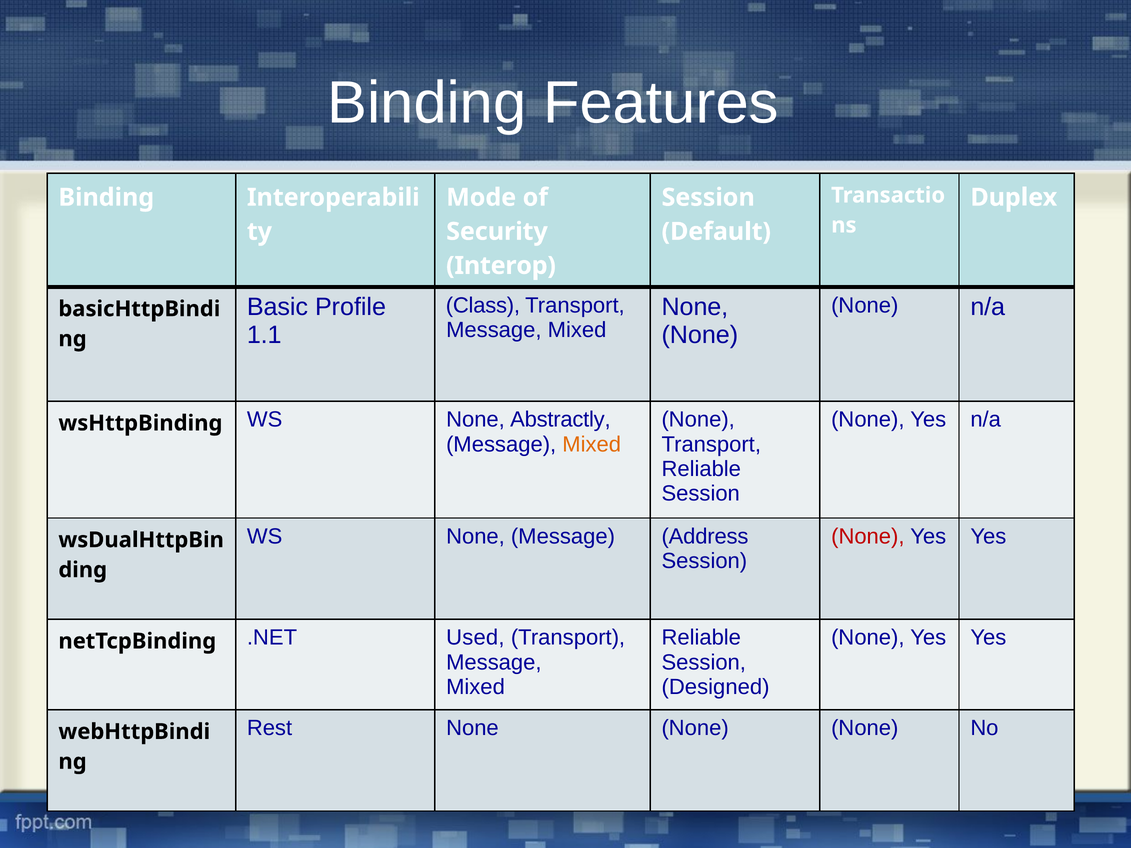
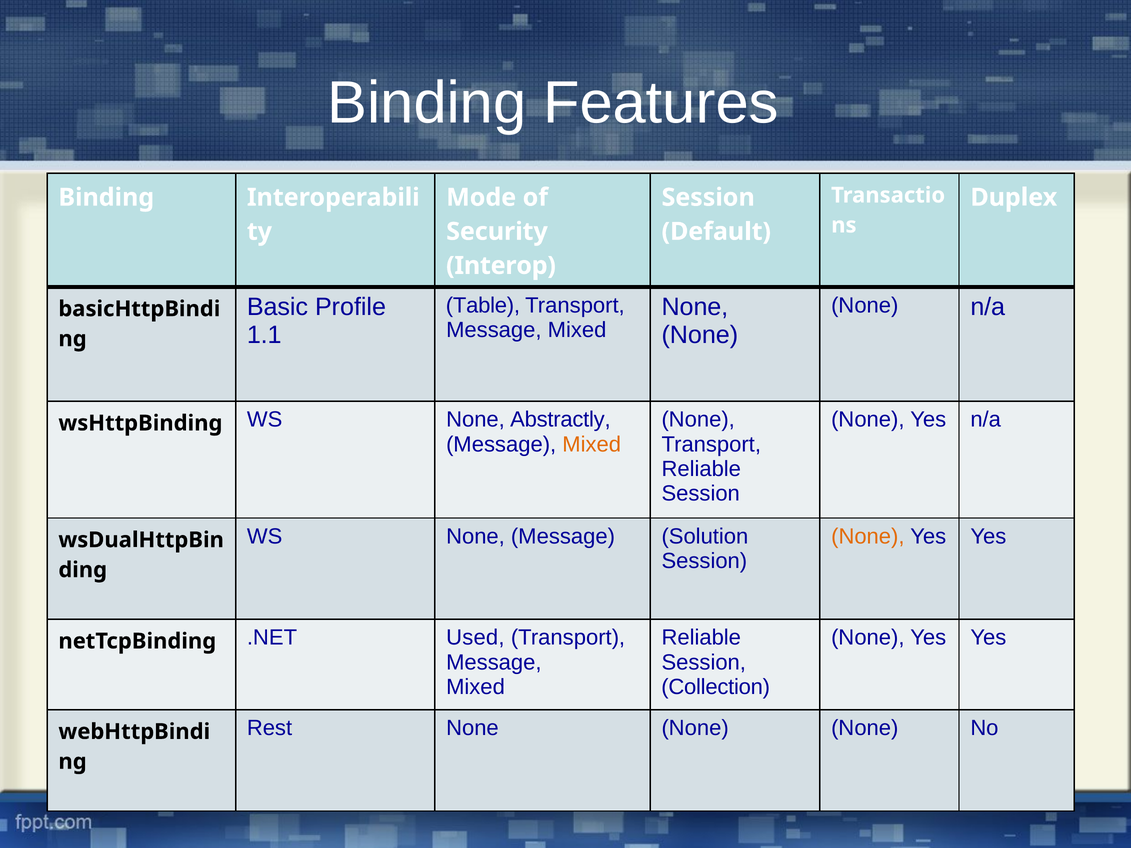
Class: Class -> Table (483, 305)
Address: Address -> Solution (705, 537)
None colour: red -> orange (868, 537)
Designed: Designed -> Collection (716, 687)
